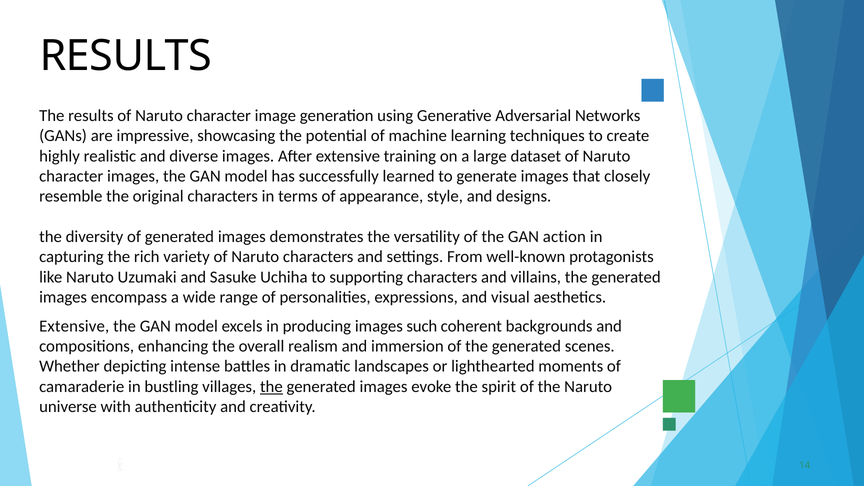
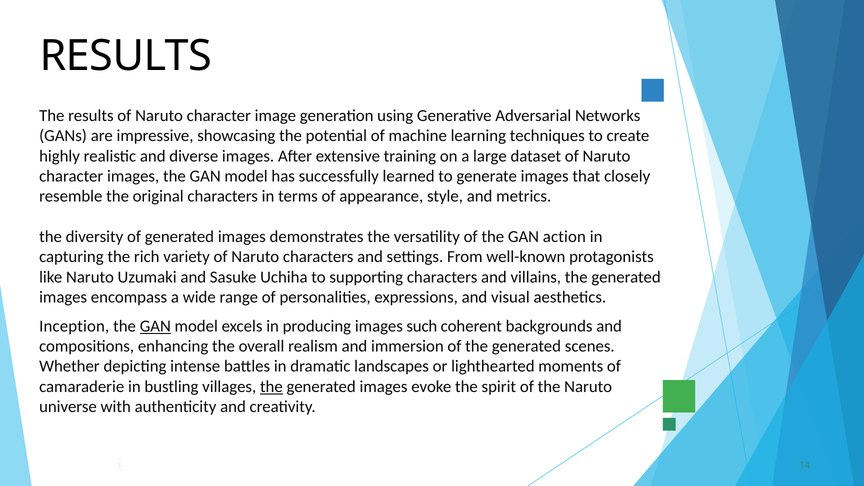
designs: designs -> metrics (524, 196)
Extensive: Extensive -> Inception (74, 326)
GAN underline: none -> present (155, 326)
